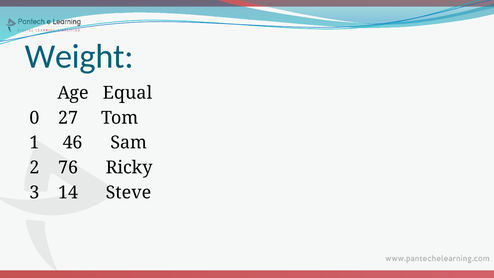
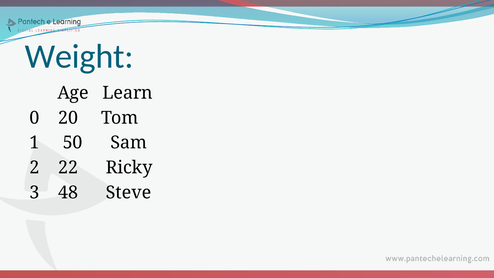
Equal: Equal -> Learn (128, 93)
27: 27 -> 20 (68, 118)
46: 46 -> 50 (73, 143)
76: 76 -> 22 (68, 168)
14: 14 -> 48 (68, 193)
